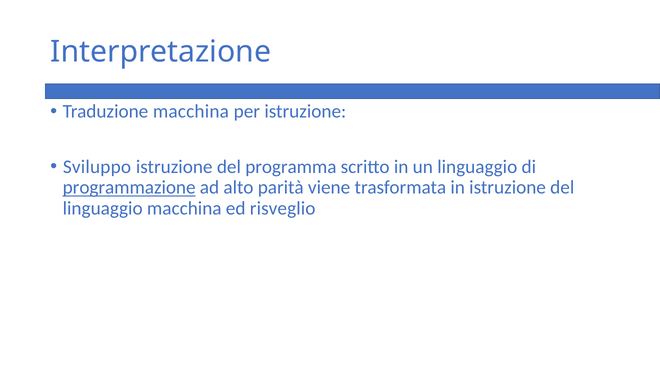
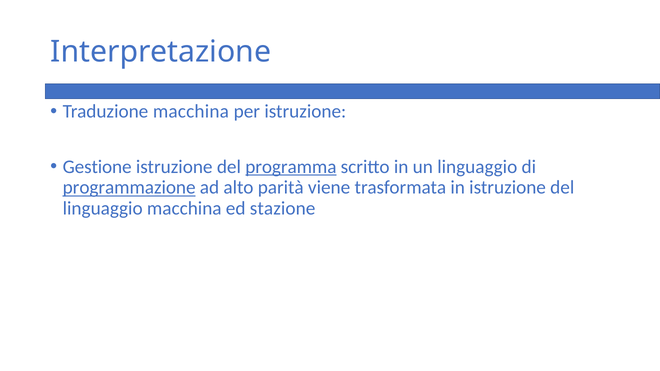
Sviluppo: Sviluppo -> Gestione (97, 167)
programma underline: none -> present (291, 167)
risveglio: risveglio -> stazione (283, 209)
